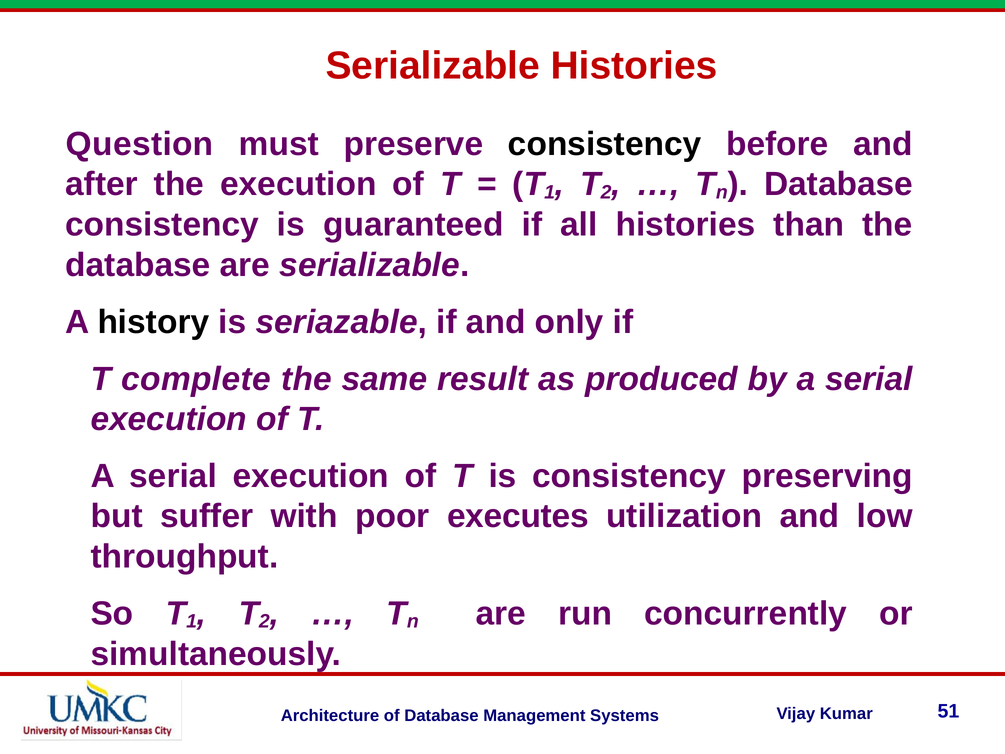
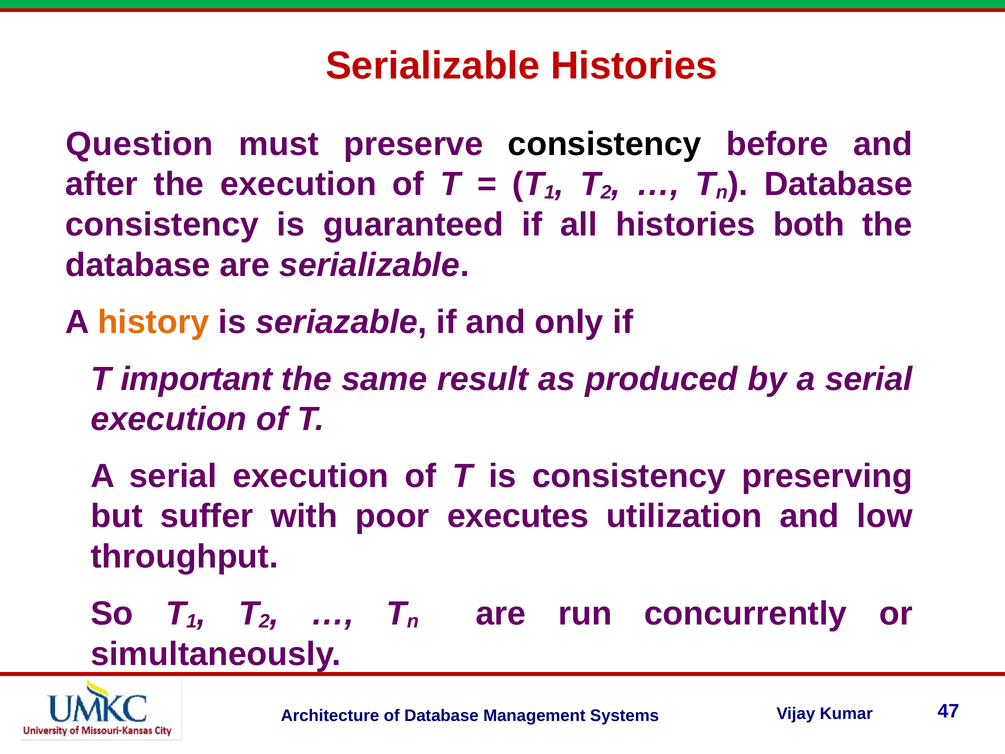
than: than -> both (809, 225)
history colour: black -> orange (153, 322)
complete: complete -> important (196, 379)
51: 51 -> 47 (948, 711)
